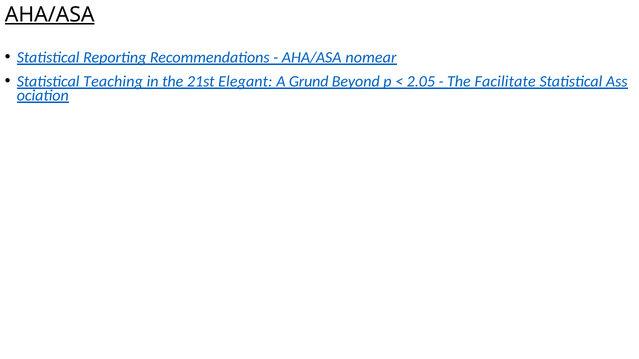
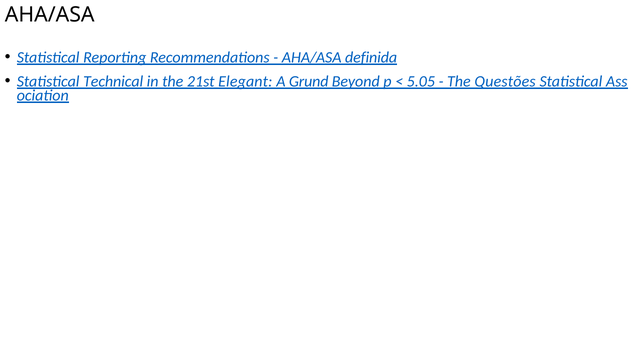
AHA/ASA underline: present -> none (50, 15)
nomear: nomear -> definida (371, 57)
Teaching: Teaching -> Technical (113, 82)
2.05: 2.05 -> 5.05 (421, 82)
Facilitate: Facilitate -> Questões (505, 82)
